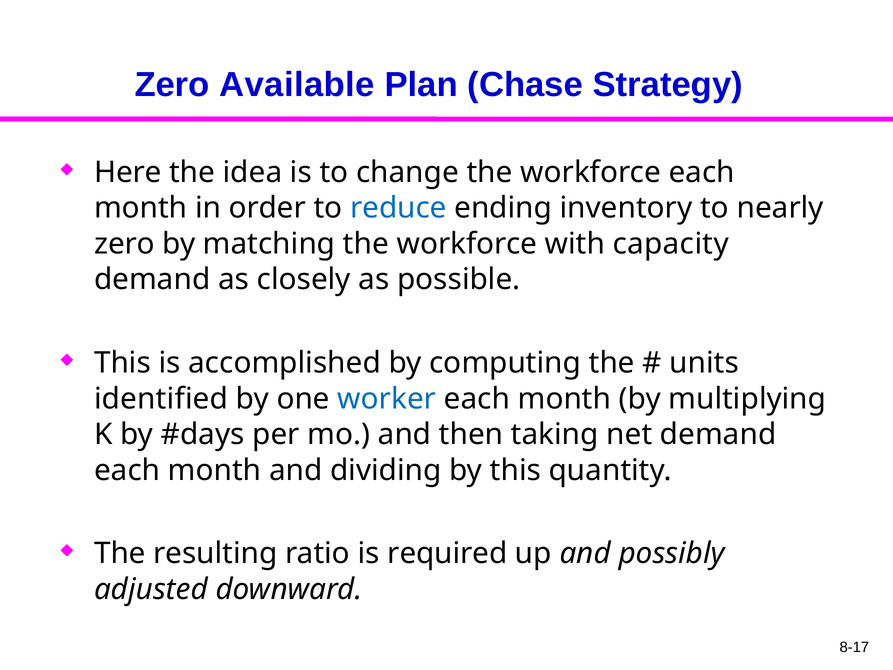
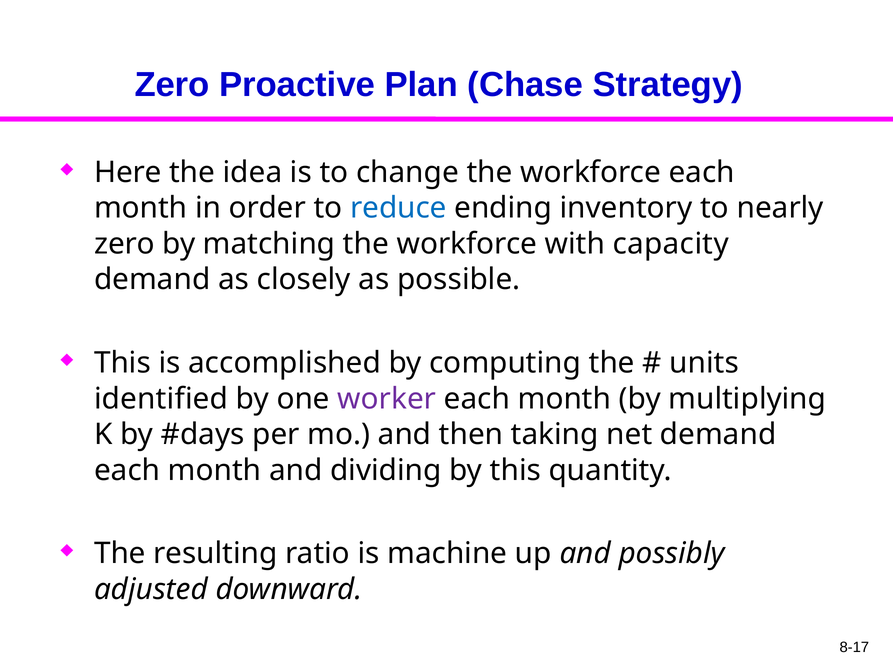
Available: Available -> Proactive (297, 85)
worker colour: blue -> purple (387, 399)
required: required -> machine (447, 553)
